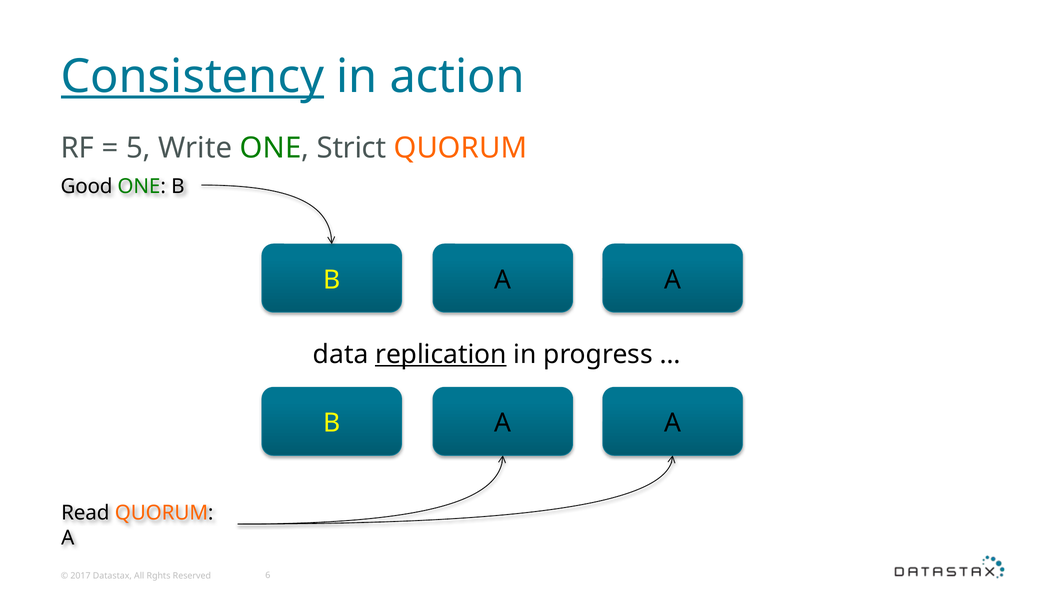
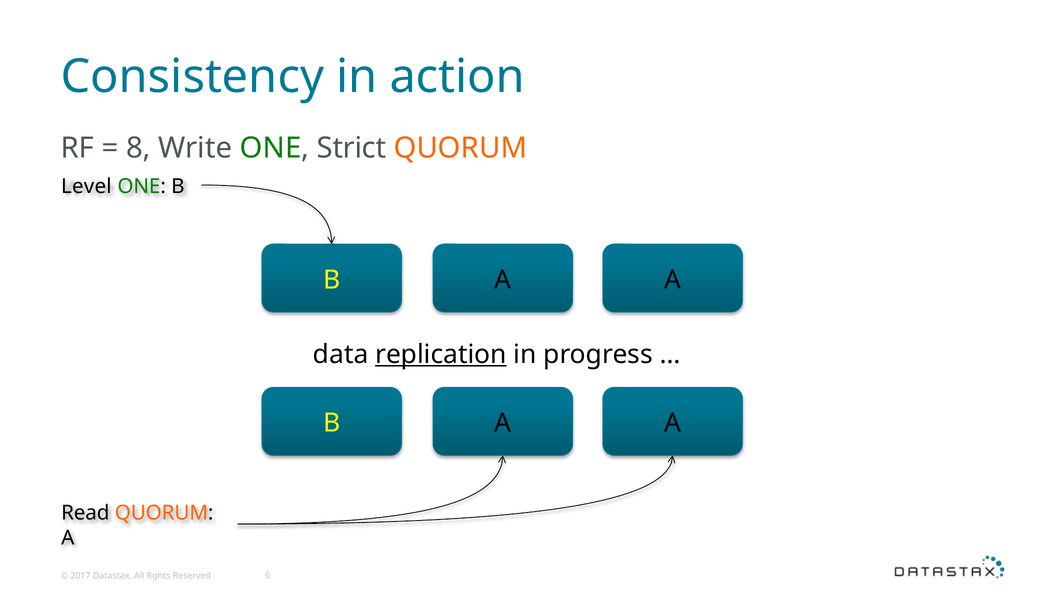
Consistency underline: present -> none (192, 77)
5: 5 -> 8 (138, 148)
Good: Good -> Level (86, 186)
